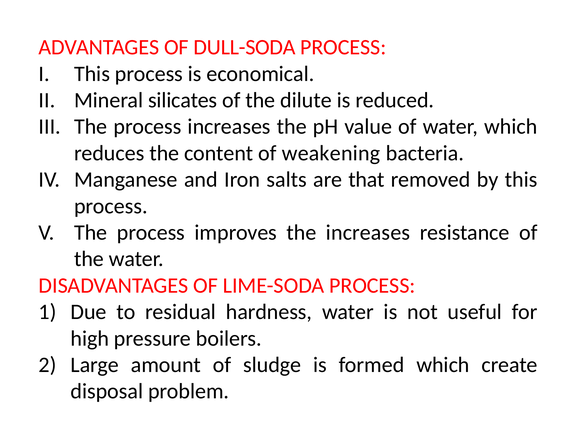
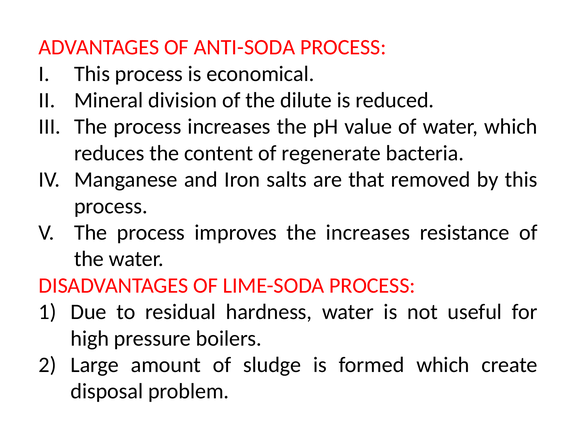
DULL-SODA: DULL-SODA -> ANTI-SODA (244, 47)
silicates: silicates -> division (183, 100)
weakening: weakening -> regenerate (331, 153)
